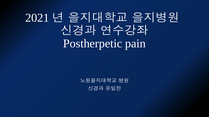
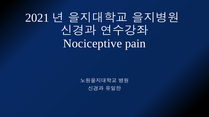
Postherpetic: Postherpetic -> Nociceptive (93, 44)
